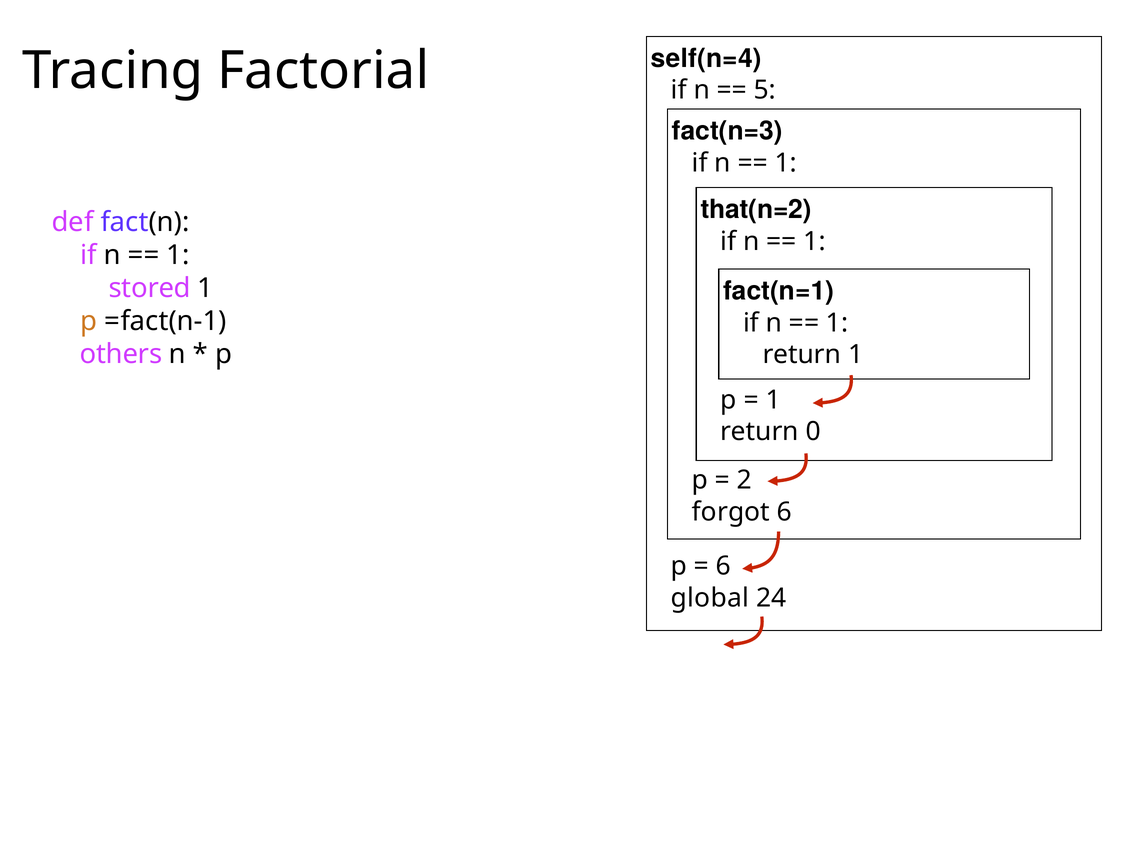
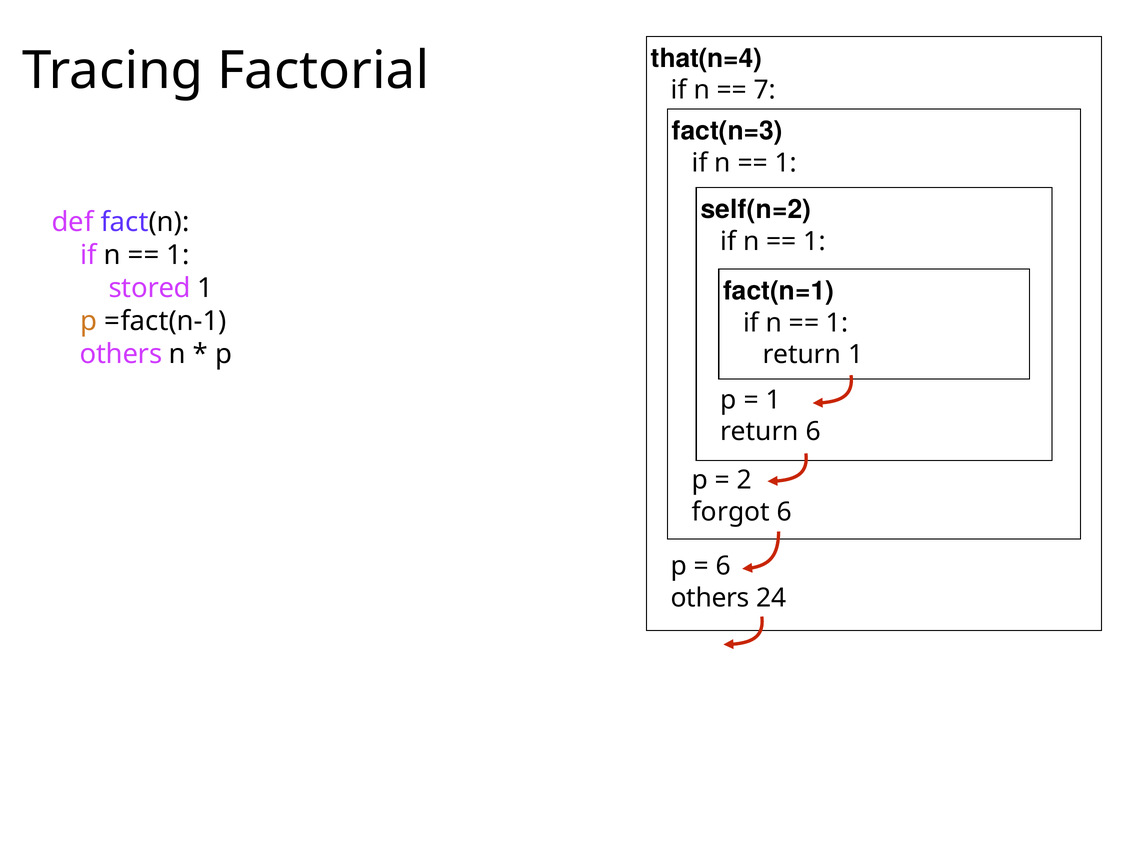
self(n=4: self(n=4 -> that(n=4 (707, 58)
5: 5 -> 7 (765, 90)
that(n=2: that(n=2 -> self(n=2 (756, 210)
return 0: 0 -> 6 (813, 432)
global: global -> others (710, 598)
